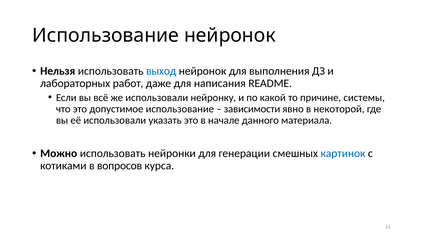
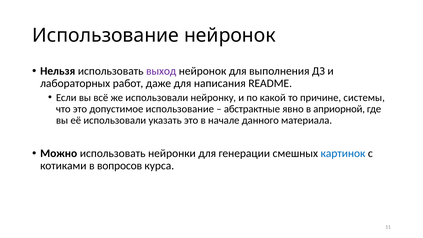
выход colour: blue -> purple (161, 71)
зависимости: зависимости -> абстрактные (252, 109)
некоторой: некоторой -> априорной (339, 109)
